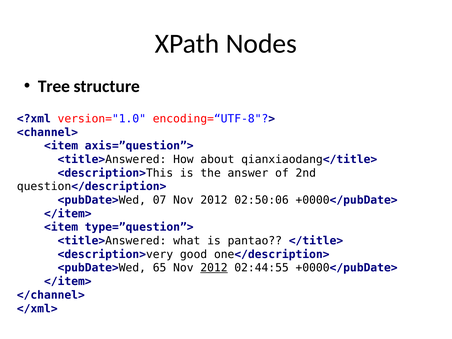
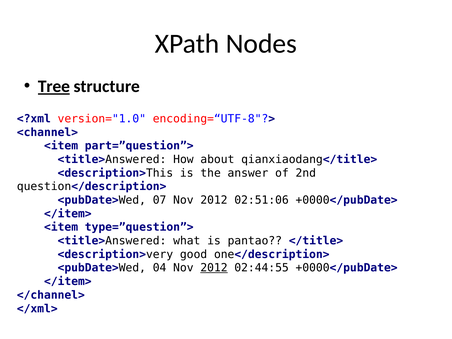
Tree underline: none -> present (54, 86)
axis=”question”>: axis=”question”> -> part=”question”> (139, 146)
02:50:06: 02:50:06 -> 02:51:06 (262, 200)
65: 65 -> 04 (160, 268)
